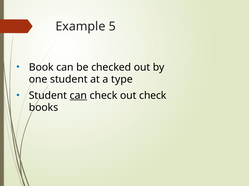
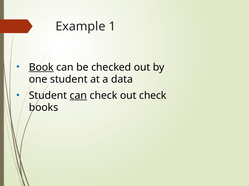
5: 5 -> 1 (112, 27)
Book underline: none -> present (41, 68)
type: type -> data (122, 80)
